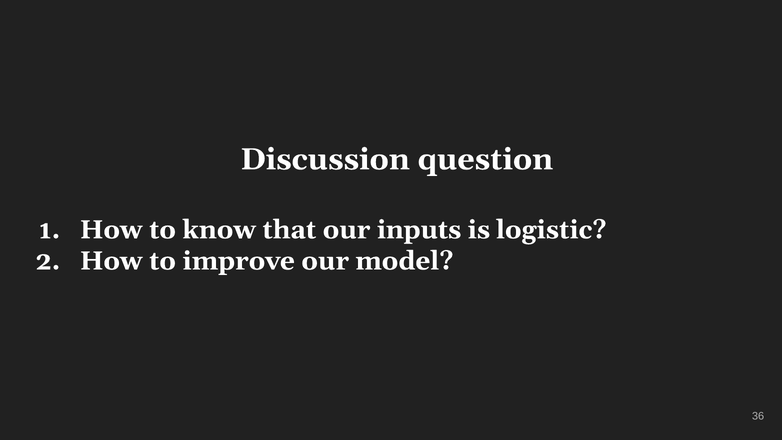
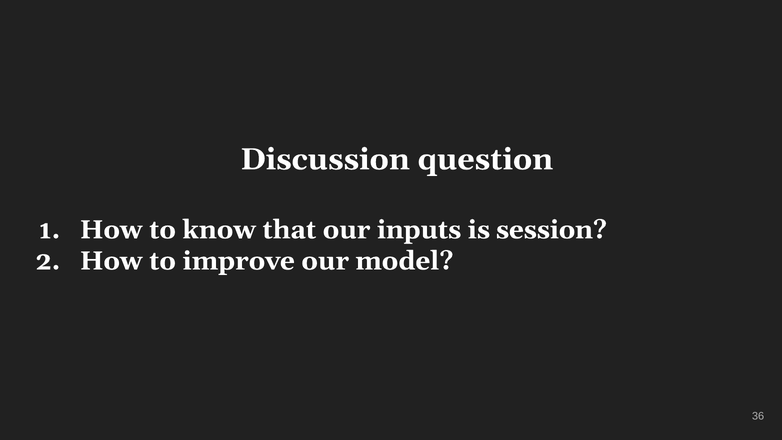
logistic: logistic -> session (551, 230)
